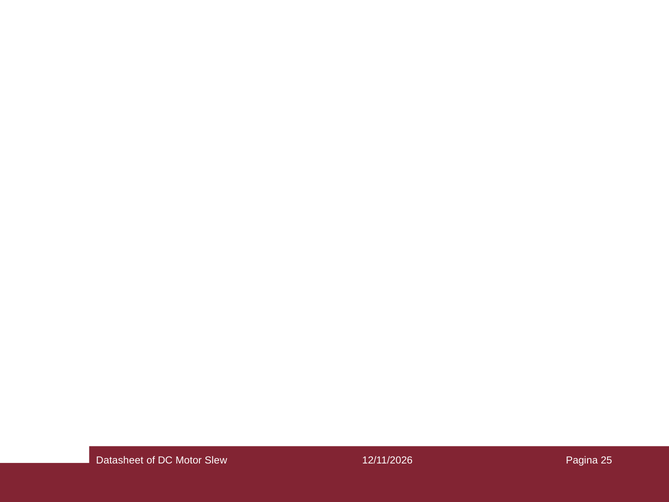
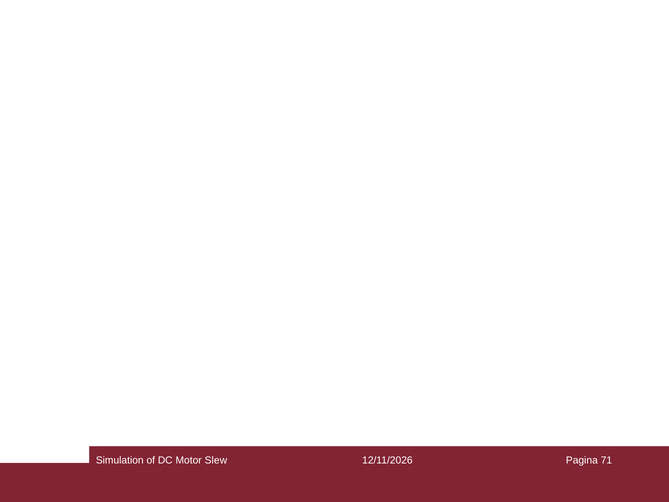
Datasheet: Datasheet -> Simulation (120, 460)
25: 25 -> 71 (606, 460)
